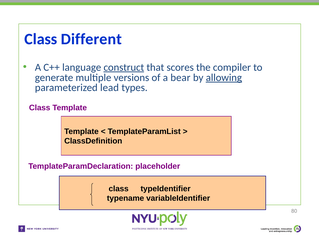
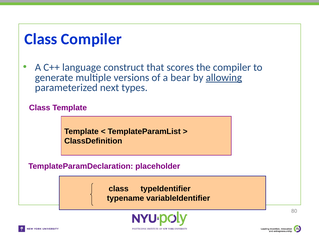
Class Different: Different -> Compiler (91, 39)
construct underline: present -> none (124, 67)
lead: lead -> next (110, 88)
